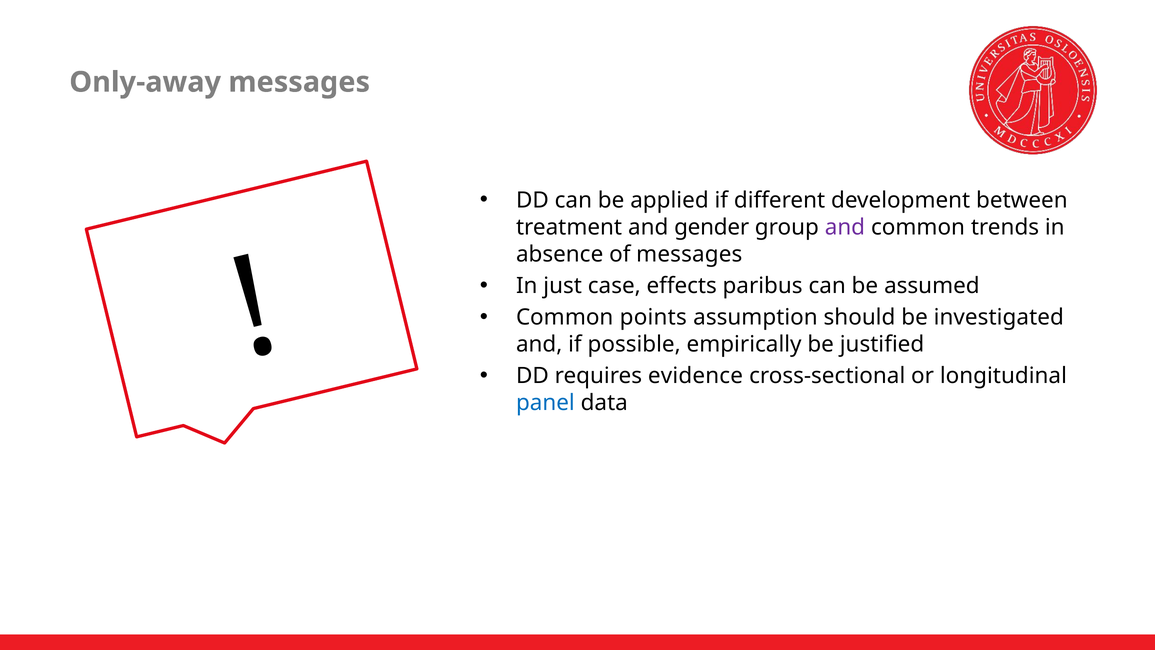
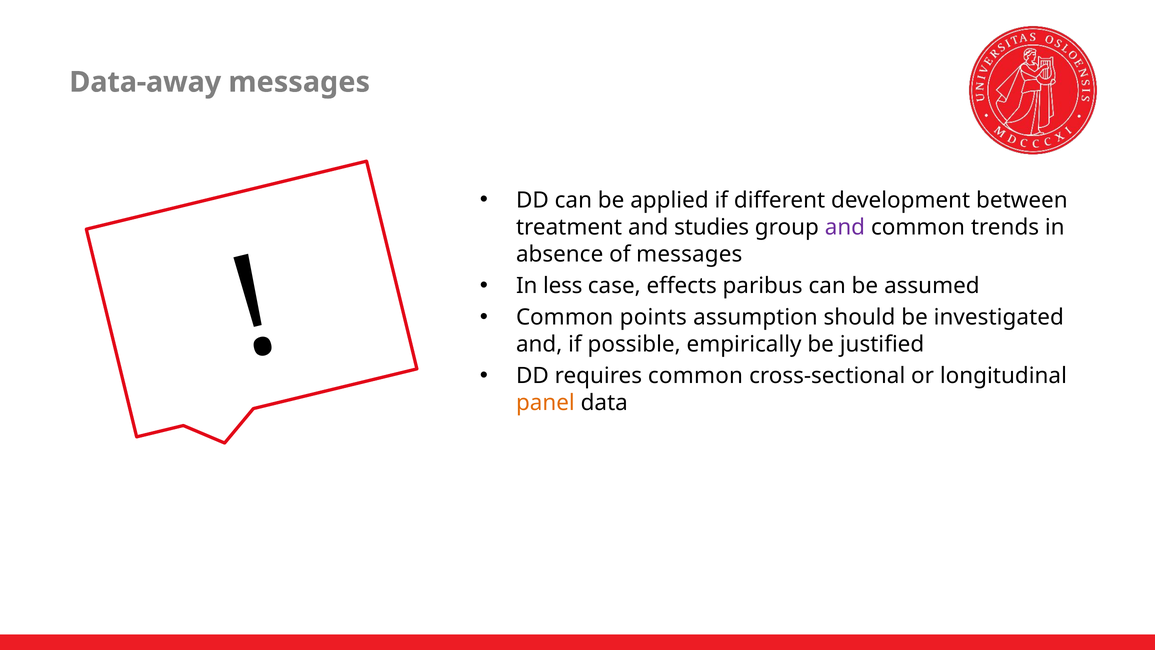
Only-away: Only-away -> Data-away (145, 82)
gender: gender -> studies (712, 227)
just: just -> less (563, 286)
requires evidence: evidence -> common (695, 376)
panel colour: blue -> orange (545, 403)
